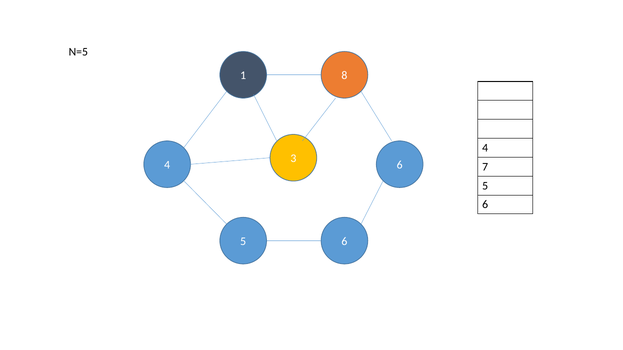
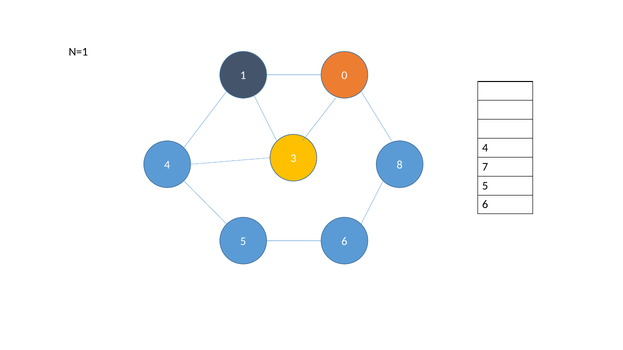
N=5: N=5 -> N=1 (78, 52)
8: 8 -> 0 (344, 76)
4 6: 6 -> 8 (400, 165)
